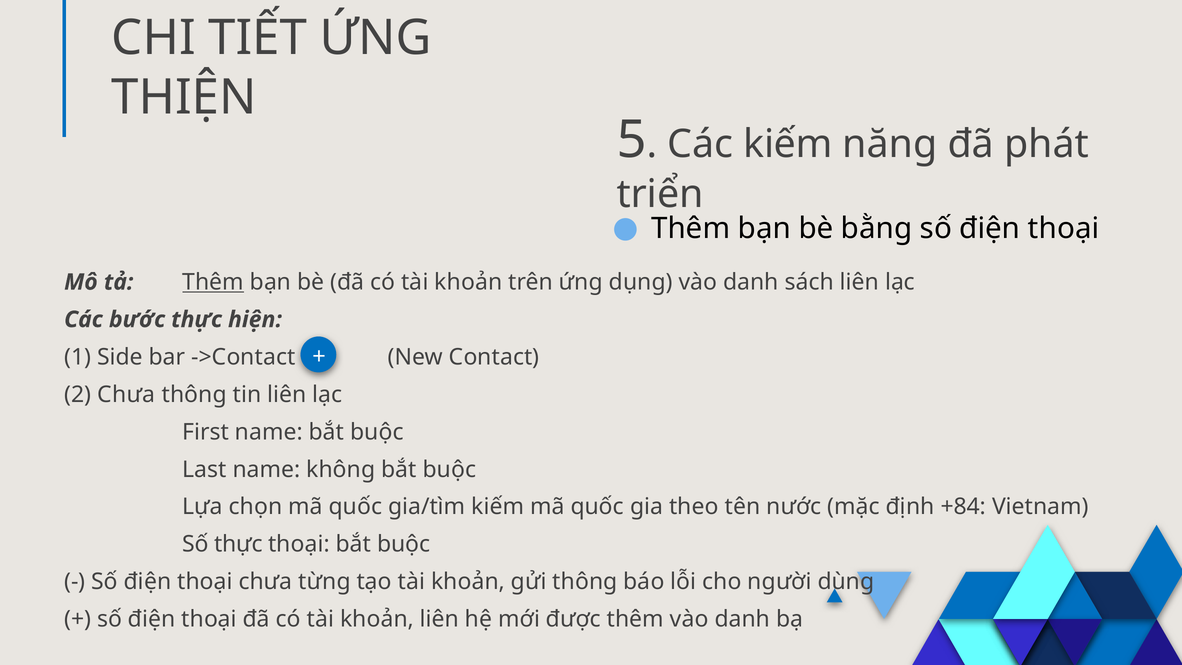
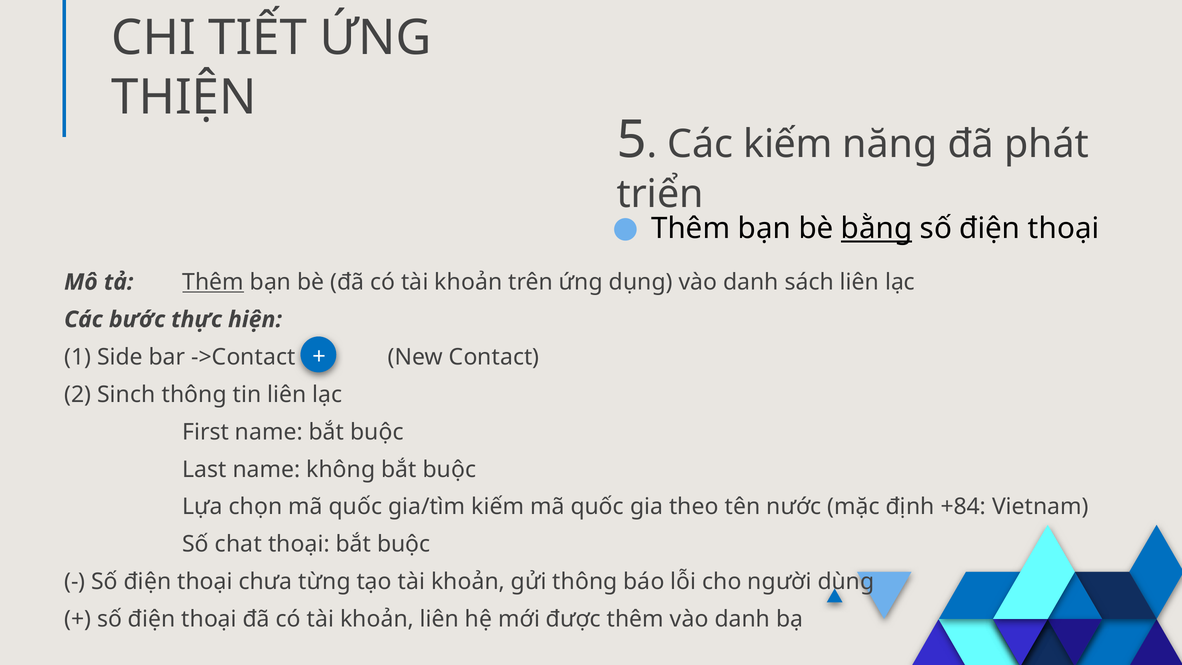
bằng underline: none -> present (877, 229)
2 Chưa: Chưa -> Sinch (126, 394)
Số thực: thực -> chat (238, 544)
